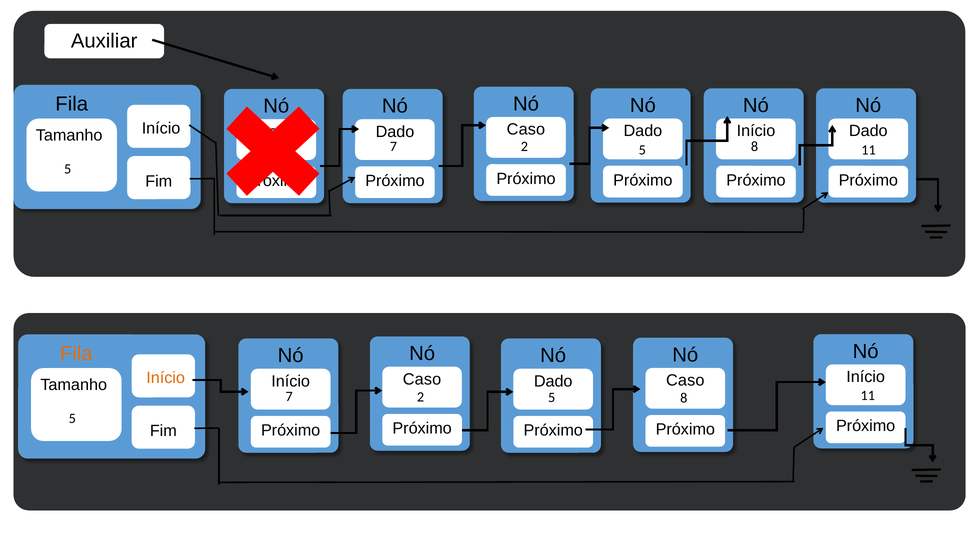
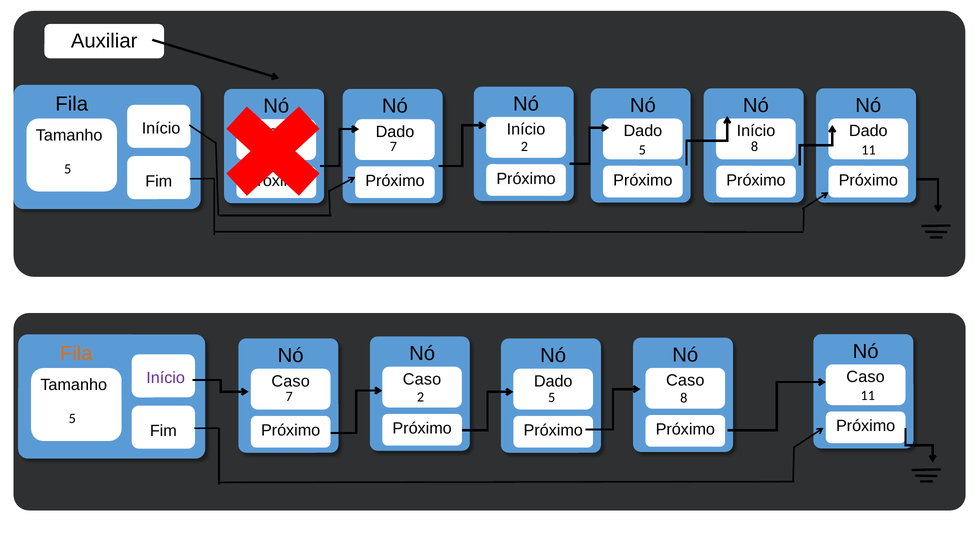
Caso: Caso -> Início (526, 129)
Início: Início -> Caso (866, 376)
Início: Início -> Caso (291, 381)
Início colour: orange -> purple (166, 378)
